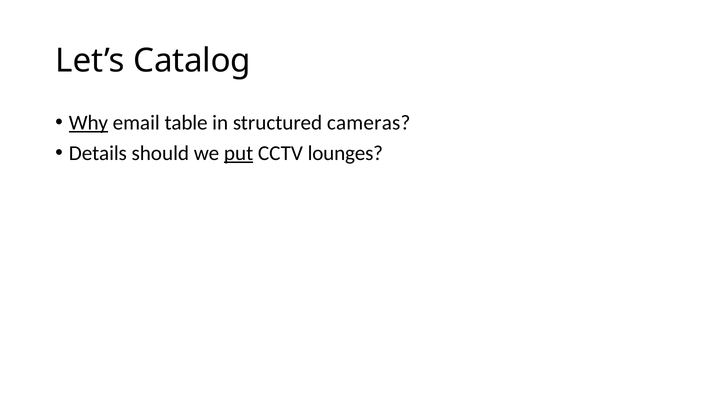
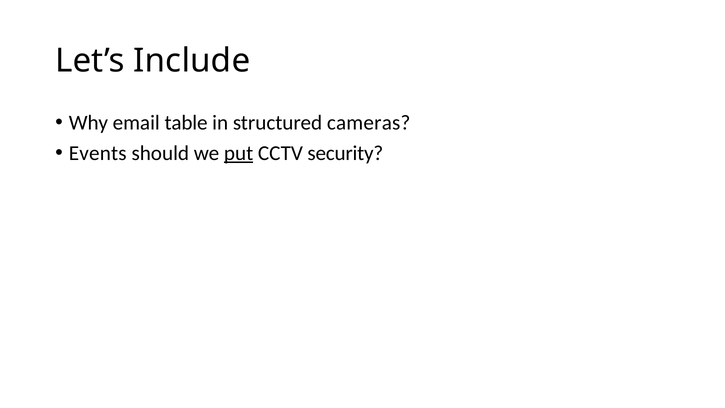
Catalog: Catalog -> Include (192, 61)
Why underline: present -> none (88, 123)
Details: Details -> Events (98, 153)
lounges: lounges -> security (345, 153)
